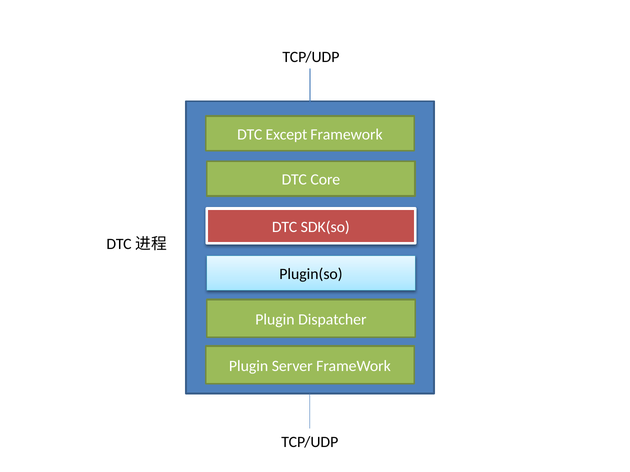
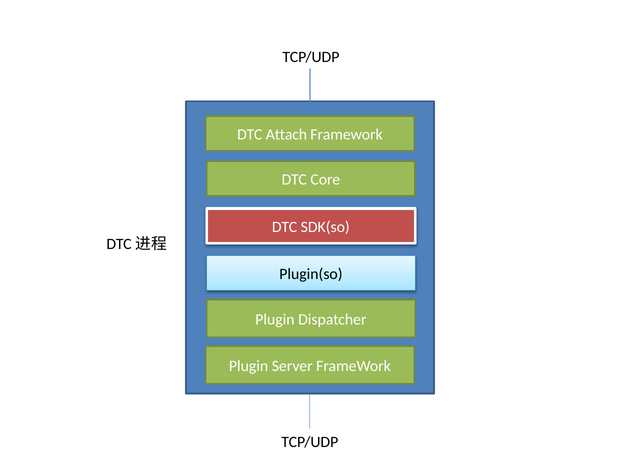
Except: Except -> Attach (286, 135)
